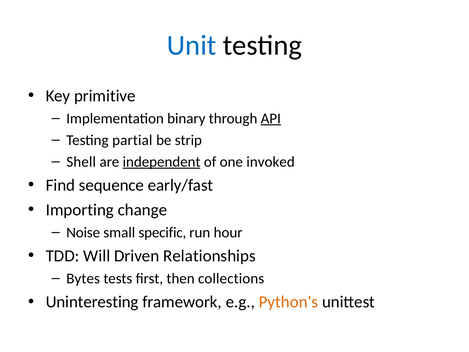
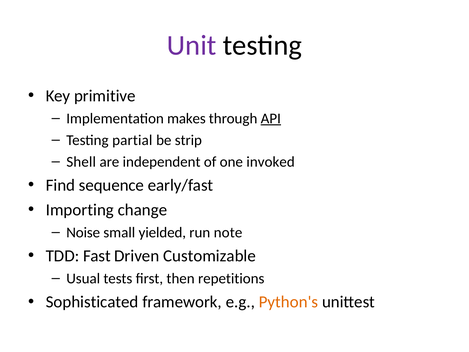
Unit colour: blue -> purple (192, 45)
binary: binary -> makes (186, 118)
independent underline: present -> none (162, 162)
specific: specific -> yielded (162, 232)
hour: hour -> note (228, 232)
Will: Will -> Fast (97, 256)
Relationships: Relationships -> Customizable (210, 256)
Bytes: Bytes -> Usual (83, 278)
collections: collections -> repetitions (231, 278)
Uninteresting: Uninteresting -> Sophisticated (92, 302)
